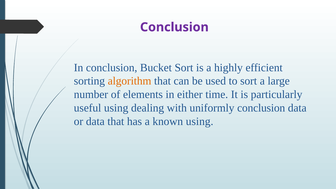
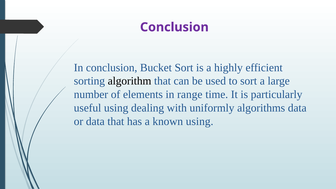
algorithm colour: orange -> black (130, 81)
either: either -> range (190, 94)
uniformly conclusion: conclusion -> algorithms (261, 108)
